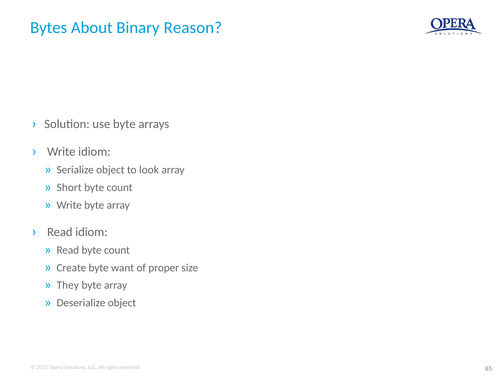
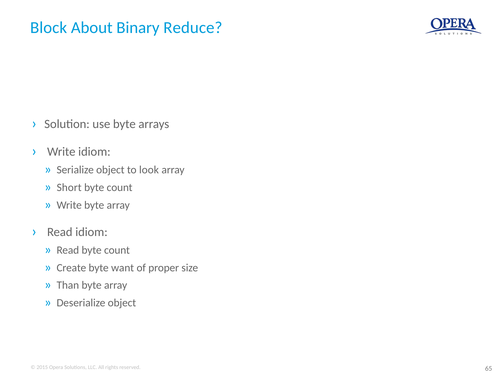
Bytes: Bytes -> Block (49, 28)
Reason: Reason -> Reduce (193, 28)
They: They -> Than (68, 286)
